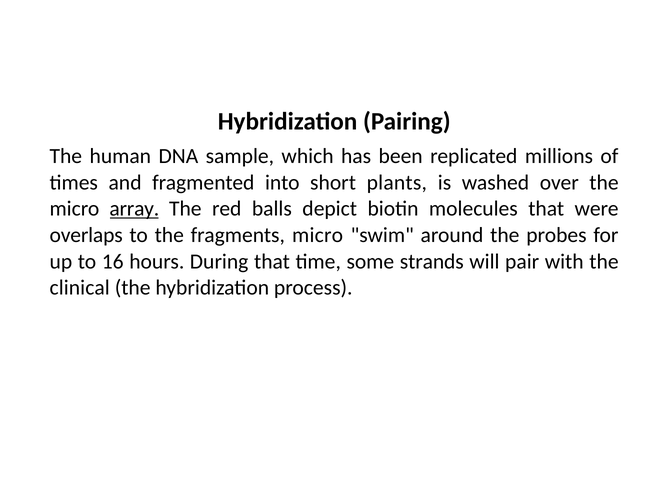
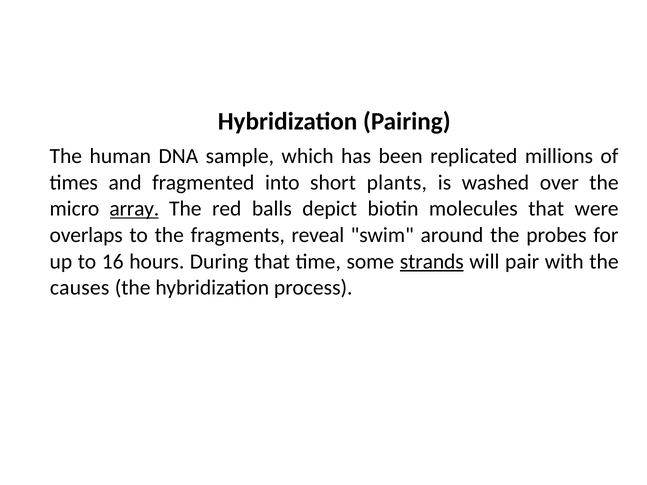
fragments micro: micro -> reveal (318, 235)
strands underline: none -> present (432, 262)
clinical: clinical -> causes (80, 288)
